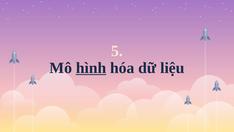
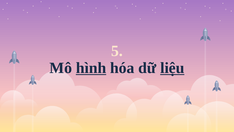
liệu underline: none -> present (172, 68)
